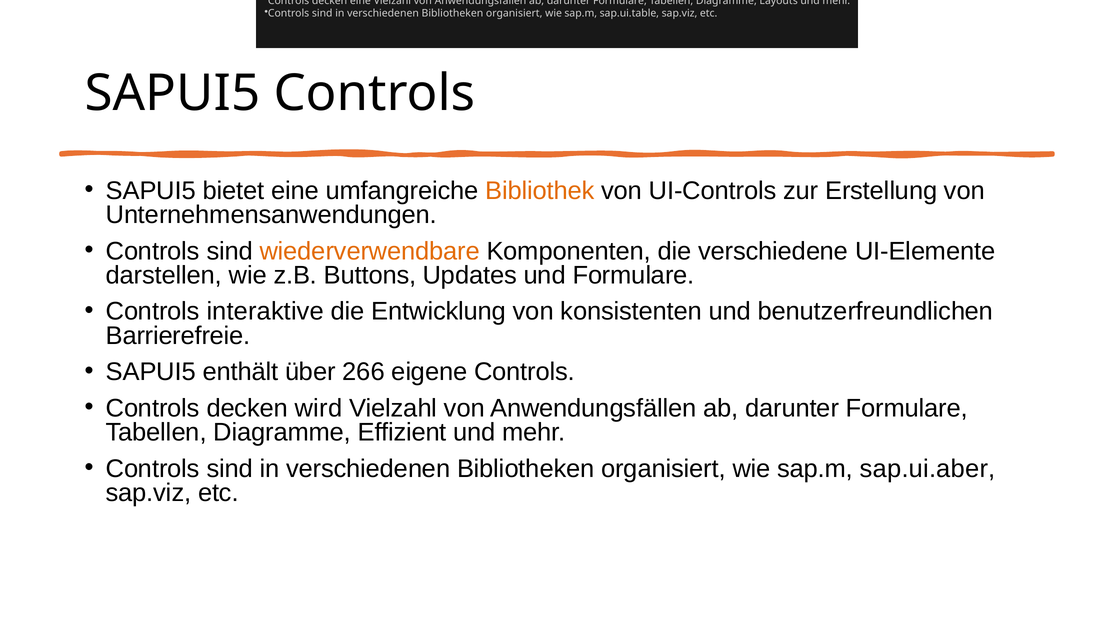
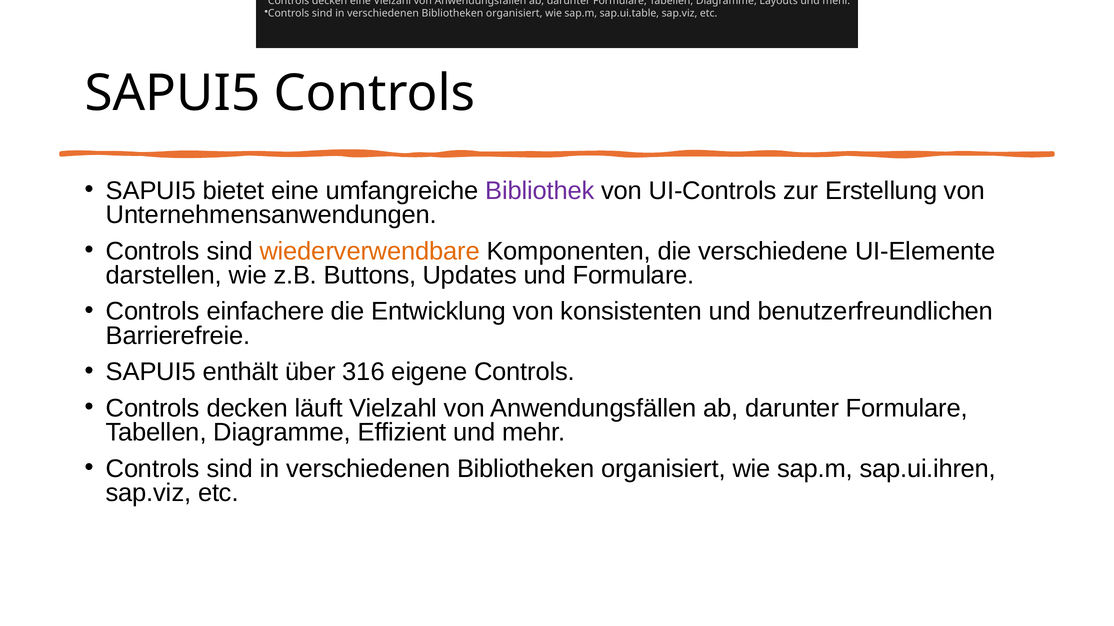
Bibliothek colour: orange -> purple (540, 191)
interaktive: interaktive -> einfachere (265, 312)
266: 266 -> 316 (364, 372)
wird: wird -> läuft (319, 409)
sap.ui.aber: sap.ui.aber -> sap.ui.ihren (928, 469)
